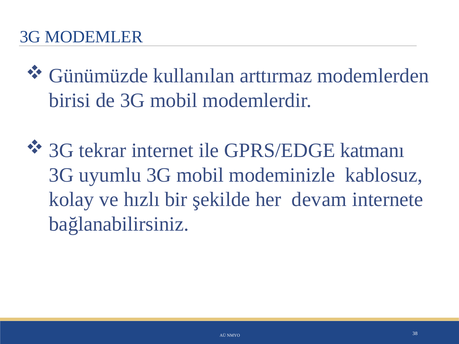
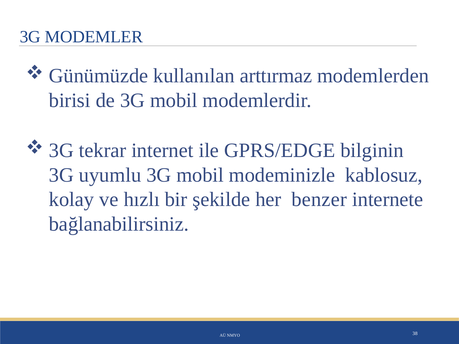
katmanı: katmanı -> bilginin (372, 151)
devam: devam -> benzer (319, 200)
